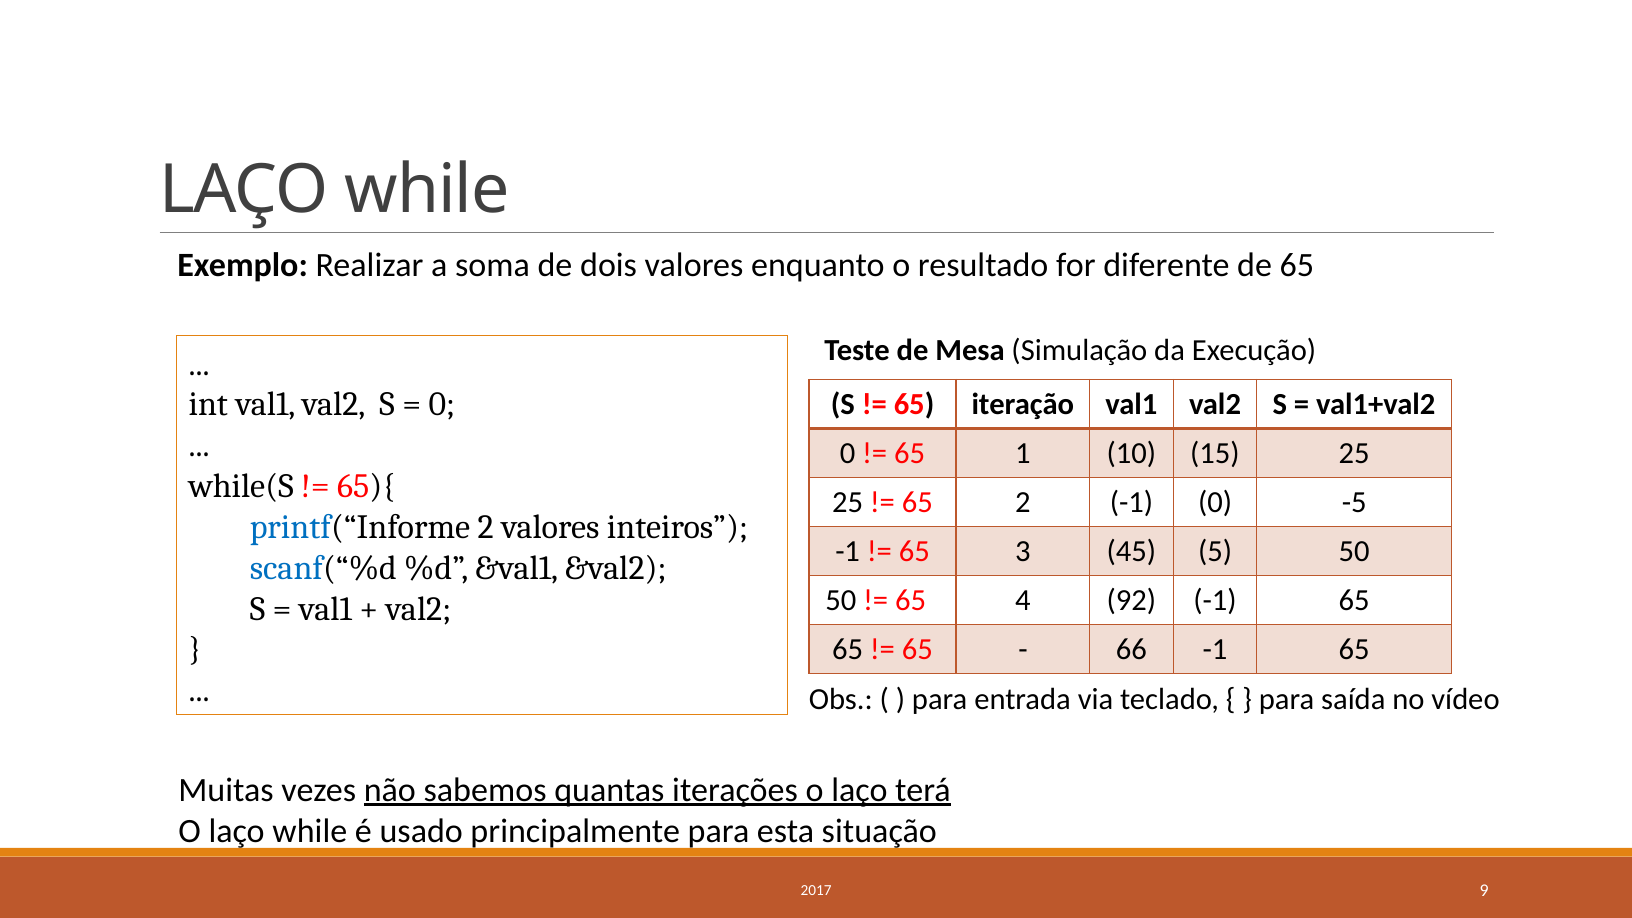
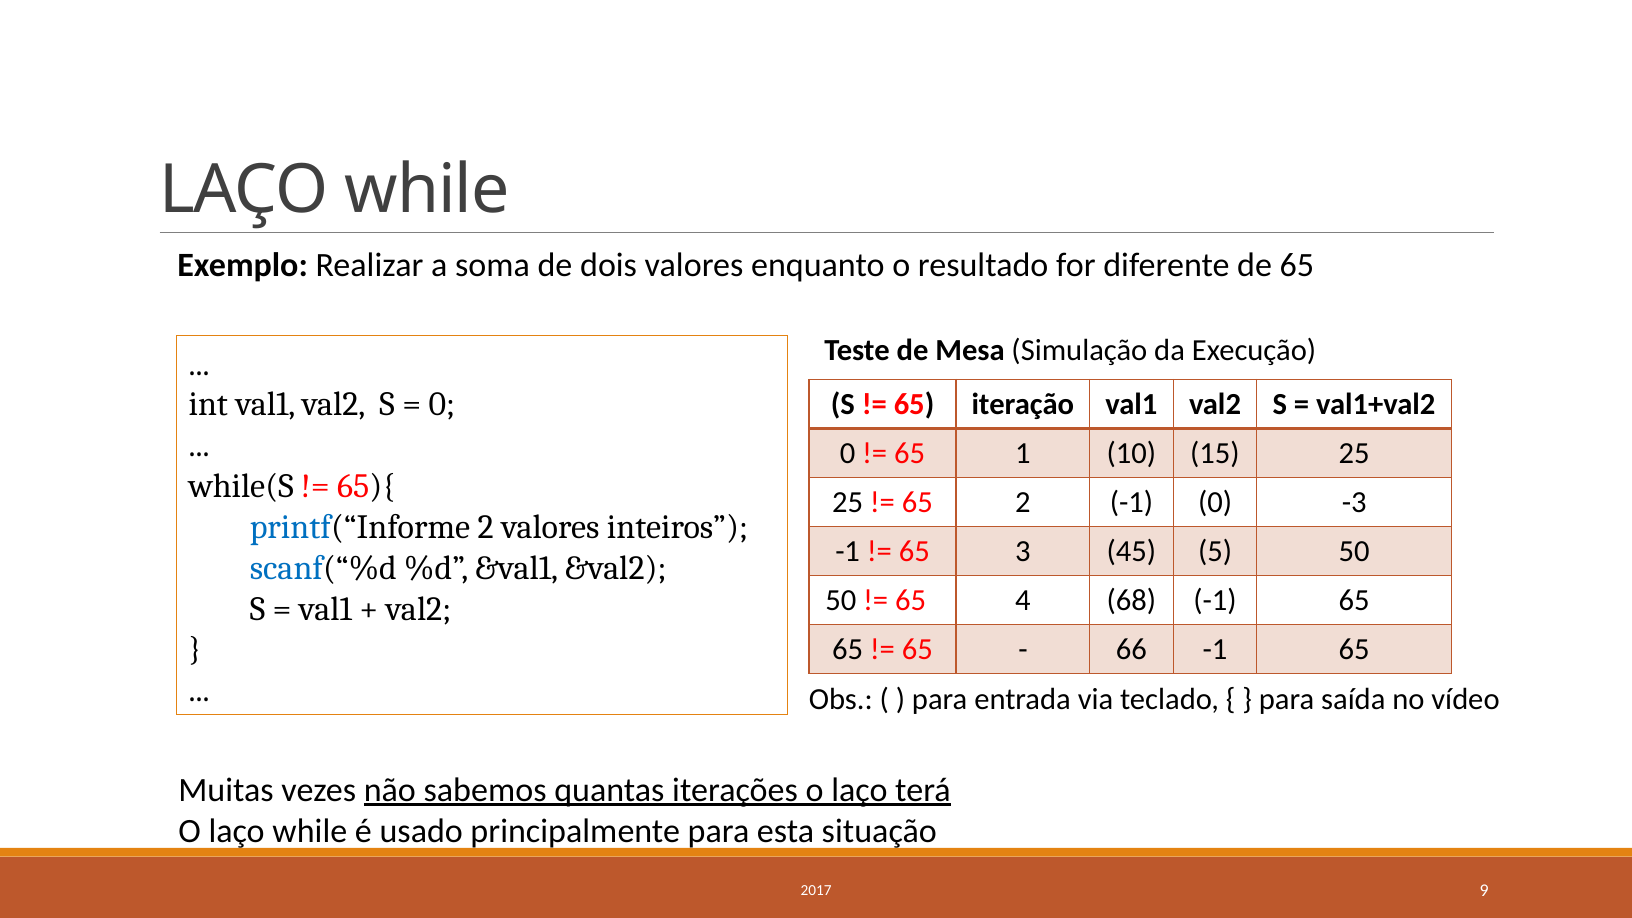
-5: -5 -> -3 (1354, 503)
92: 92 -> 68 (1131, 601)
